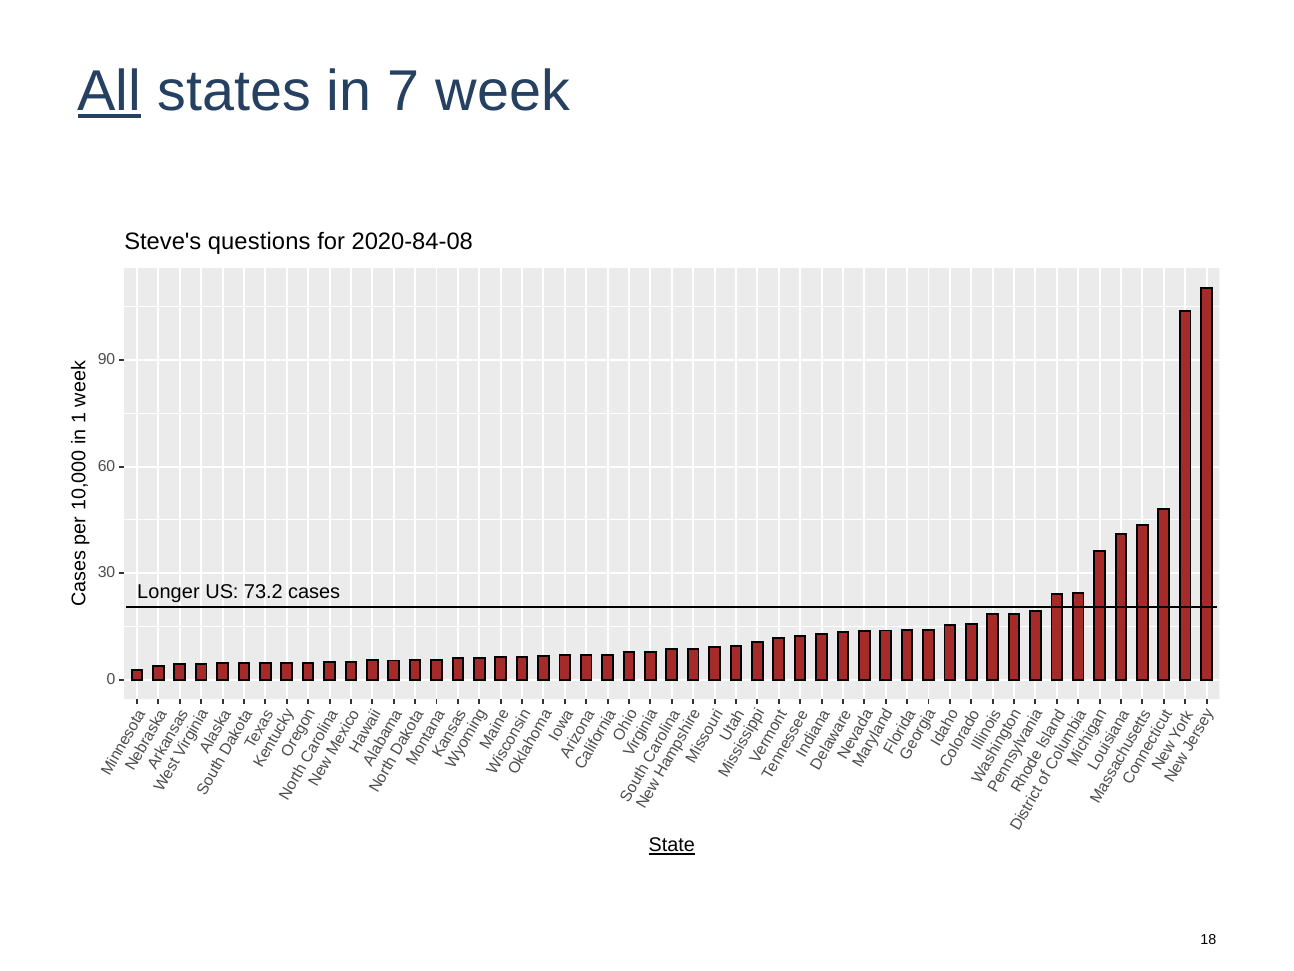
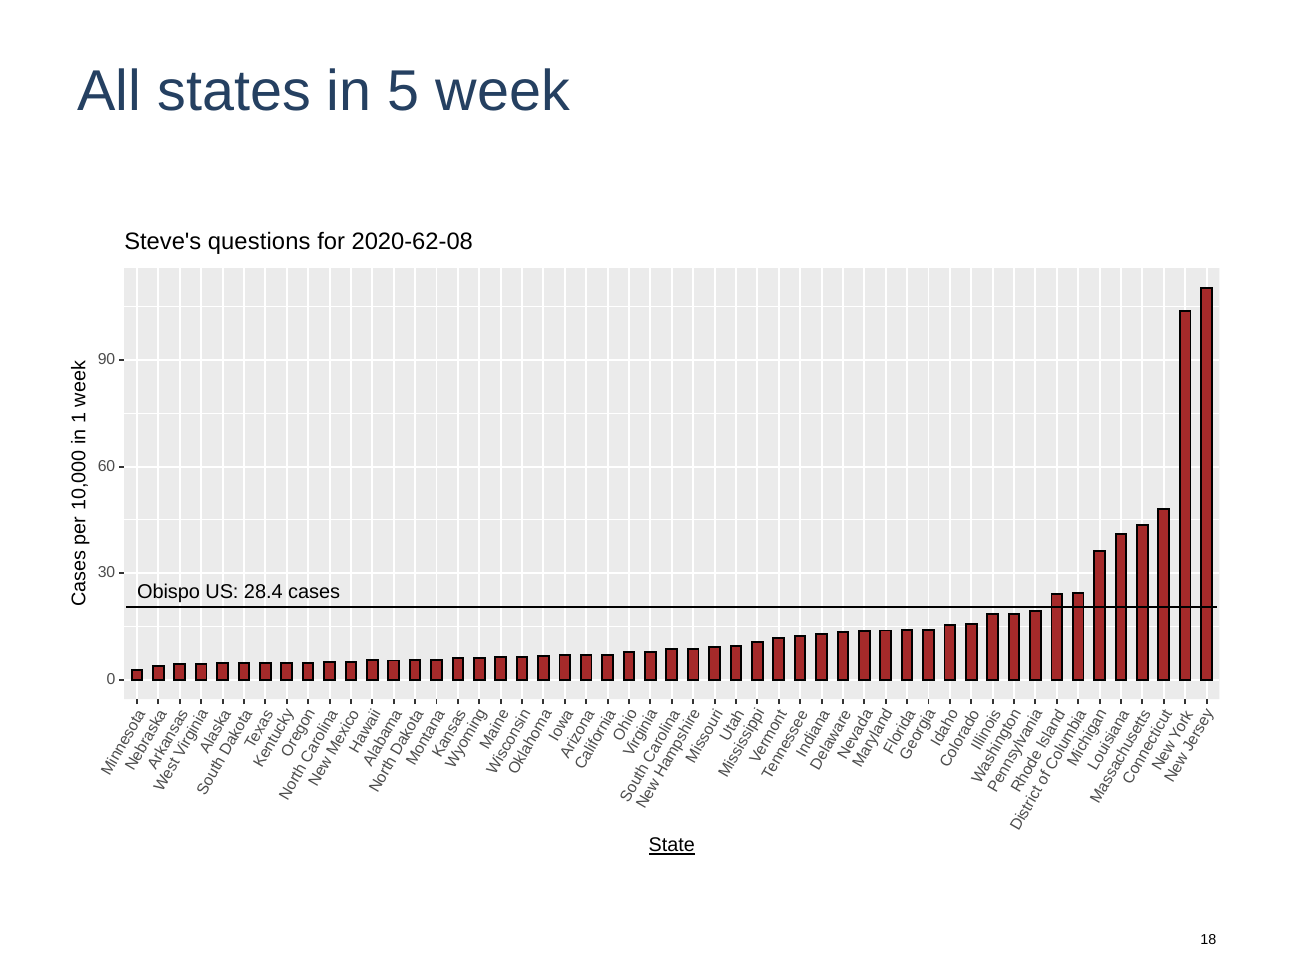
All underline: present -> none (110, 91)
7: 7 -> 5 (404, 91)
2020-84-08: 2020-84-08 -> 2020-62-08 (412, 241)
Longer: Longer -> Obispo (169, 592)
73.2: 73.2 -> 28.4 (263, 592)
